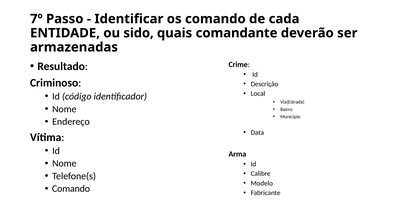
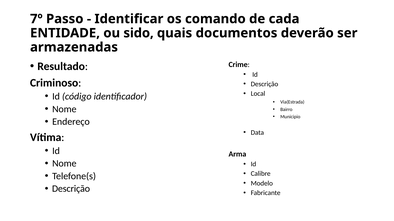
comandante: comandante -> documentos (237, 33)
Comando: Comando -> Descrição (71, 189)
